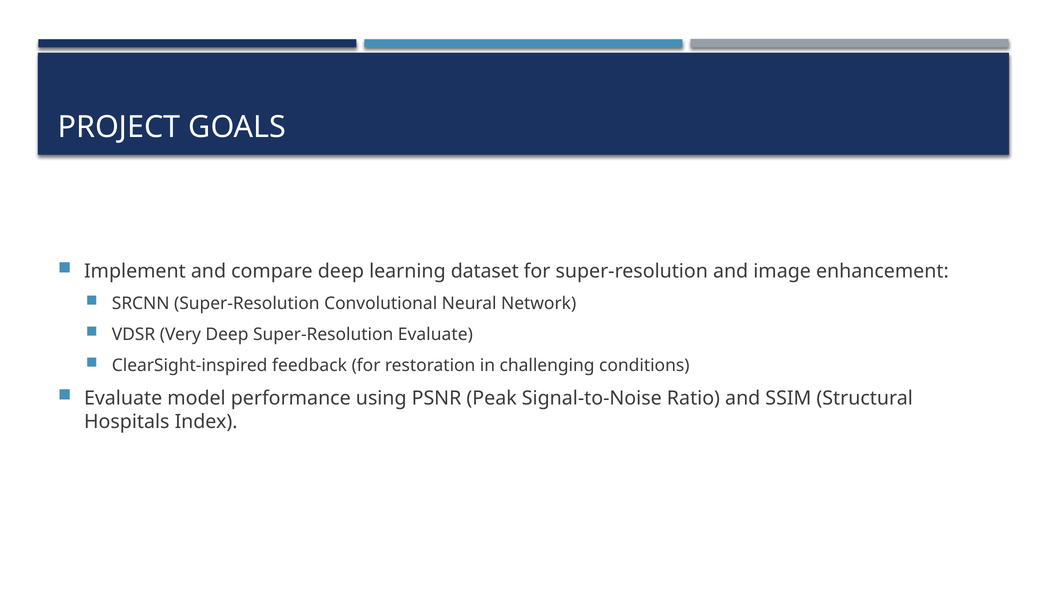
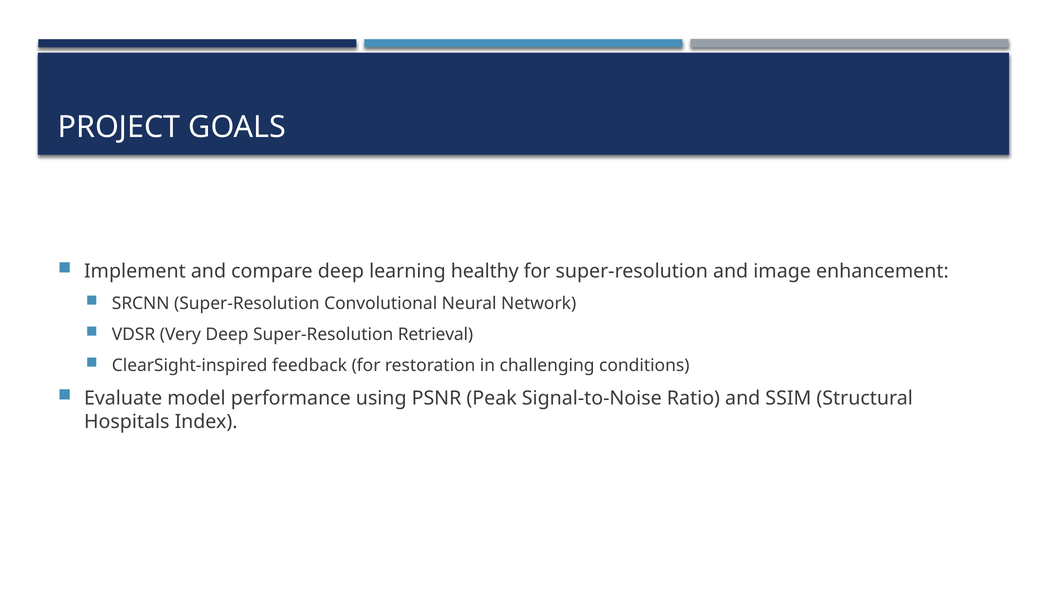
dataset: dataset -> healthy (485, 271)
Super-Resolution Evaluate: Evaluate -> Retrieval (435, 334)
